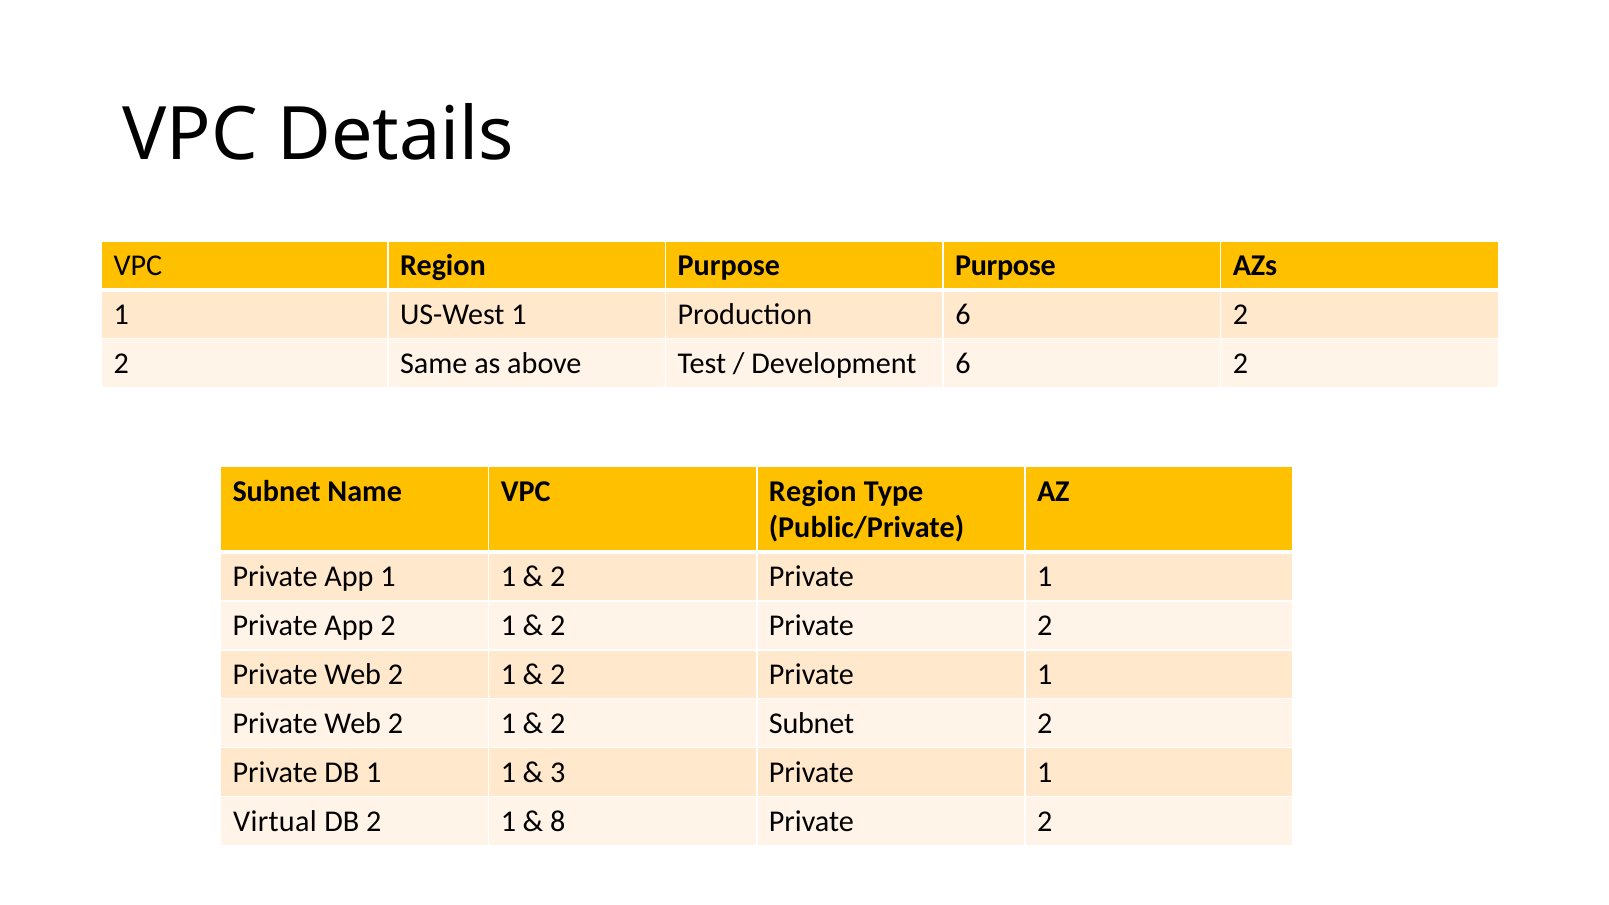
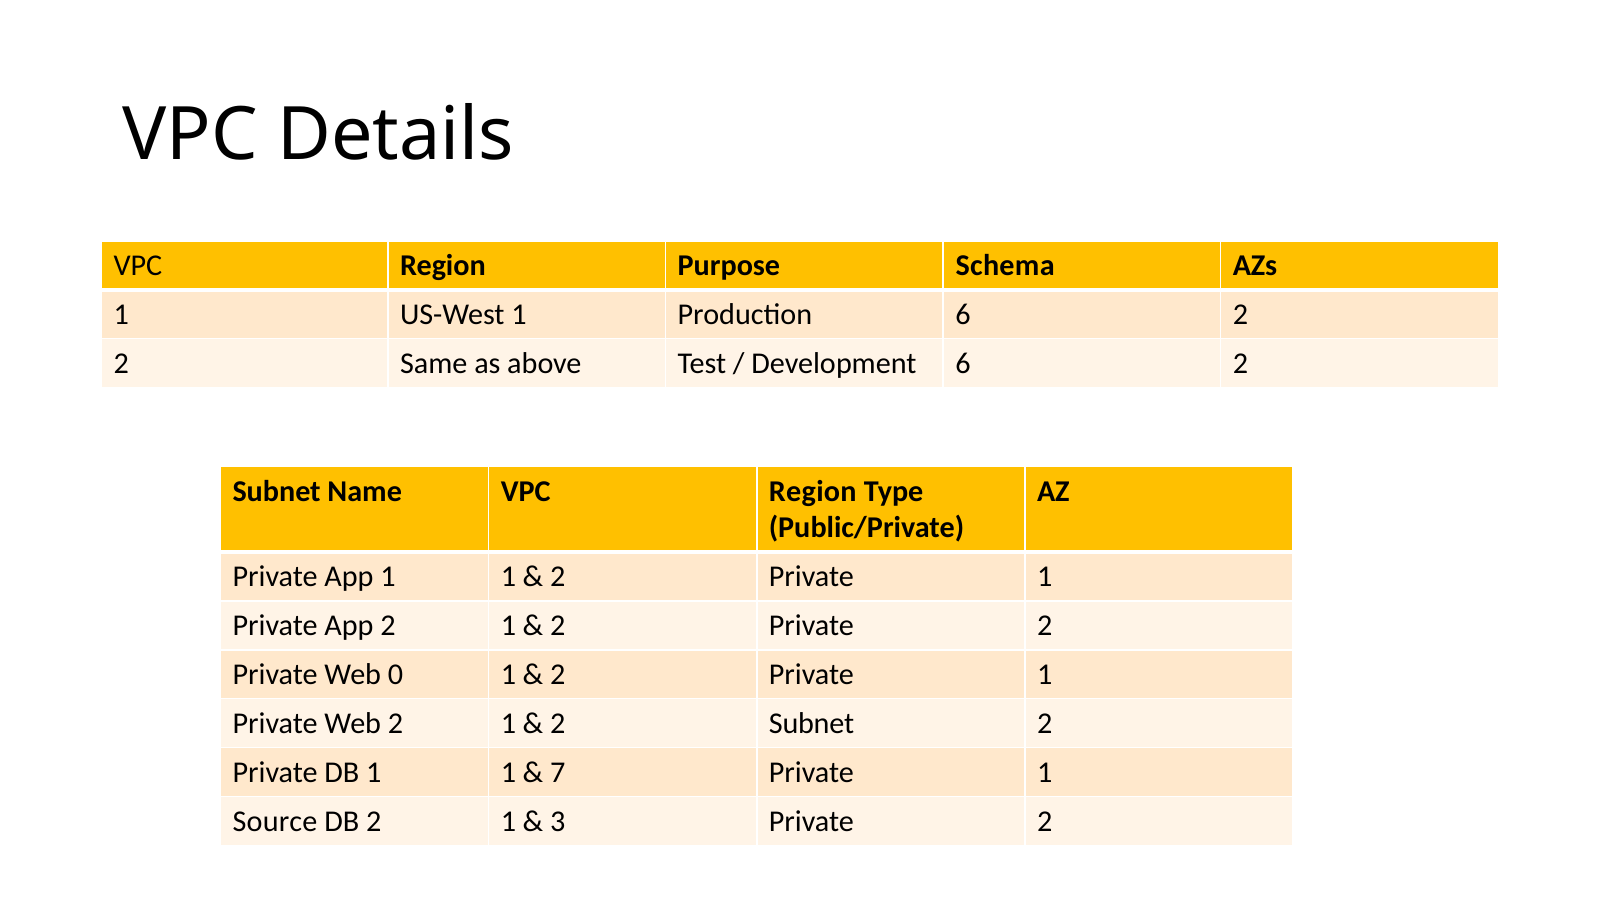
Purpose Purpose: Purpose -> Schema (1005, 266)
2: 2 -> 0 (395, 675)
3: 3 -> 7 (558, 773)
Virtual: Virtual -> Source (275, 822)
8: 8 -> 3 (558, 822)
